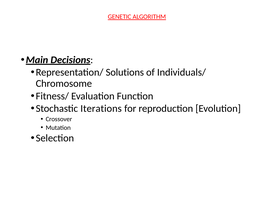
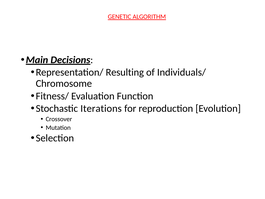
Solutions: Solutions -> Resulting (125, 72)
